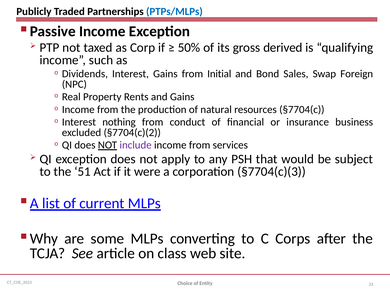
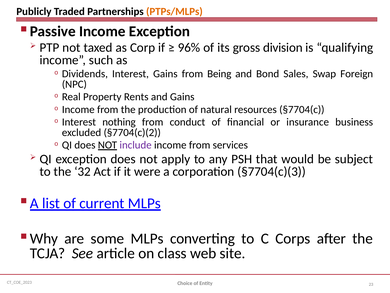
PTPs/MLPs colour: blue -> orange (174, 12)
50%: 50% -> 96% (189, 48)
derived: derived -> division (283, 48)
Initial: Initial -> Being (219, 74)
51: 51 -> 32 (82, 171)
